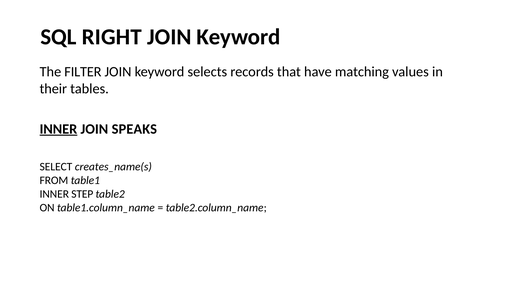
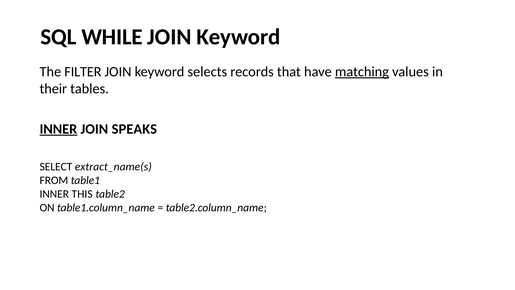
RIGHT: RIGHT -> WHILE (112, 37)
matching underline: none -> present (362, 72)
creates_name(s: creates_name(s -> extract_name(s (113, 166)
STEP: STEP -> THIS (82, 194)
